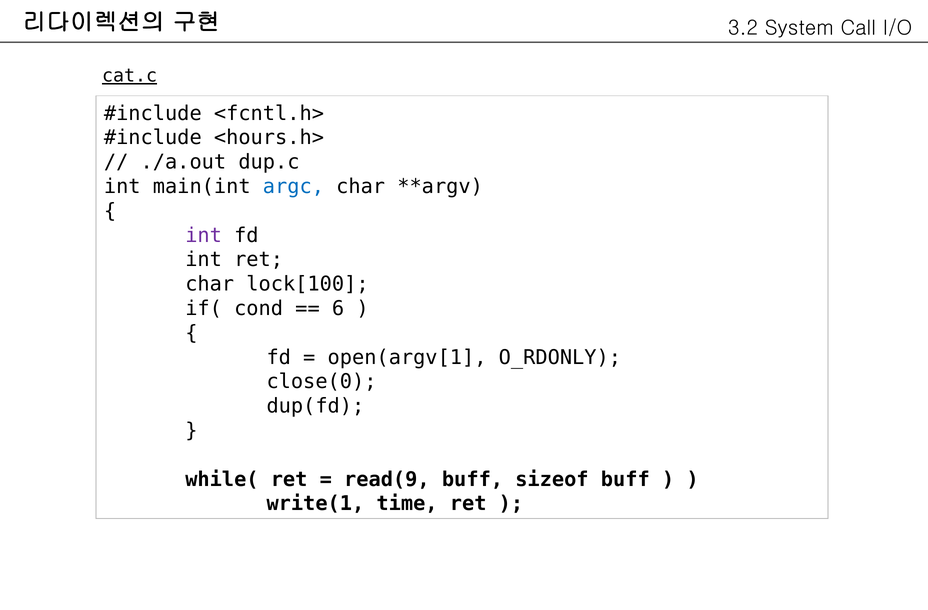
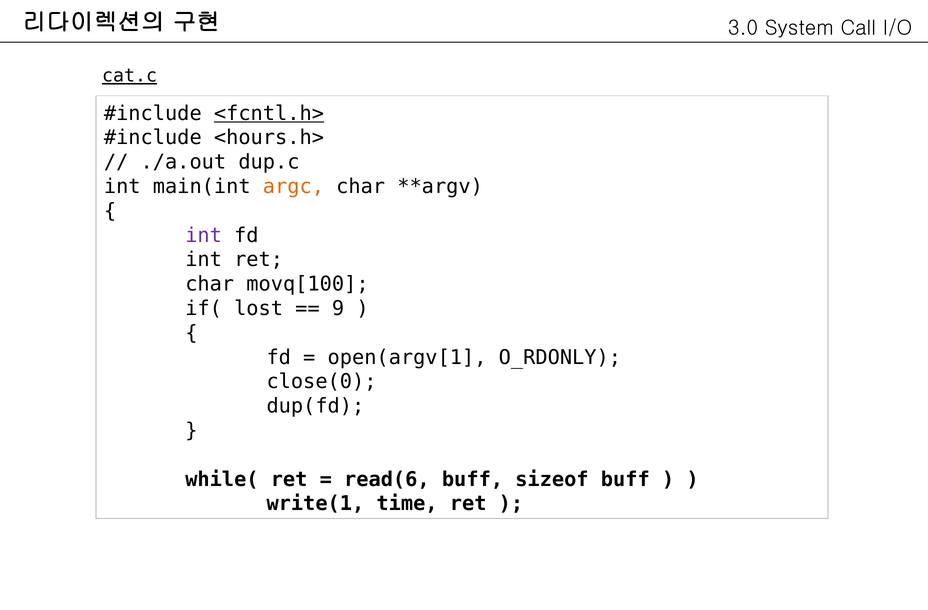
3.2: 3.2 -> 3.0 (743, 28)
<fcntl.h> underline: none -> present (269, 113)
argc colour: blue -> orange (293, 186)
lock[100: lock[100 -> movq[100 (307, 284)
cond: cond -> lost (259, 308)
6: 6 -> 9 (338, 308)
read(9: read(9 -> read(6 (387, 479)
